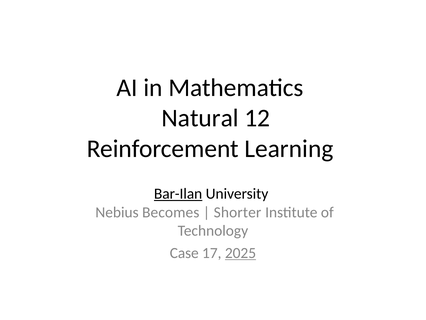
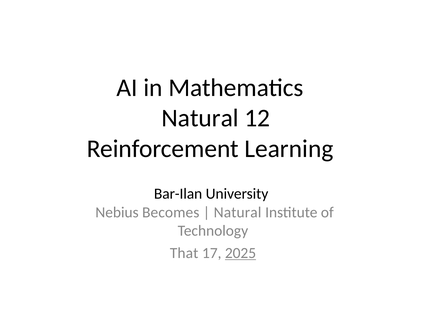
Bar-Ilan underline: present -> none (178, 193)
Shorter: Shorter -> Natural (238, 212)
Case: Case -> That (184, 253)
